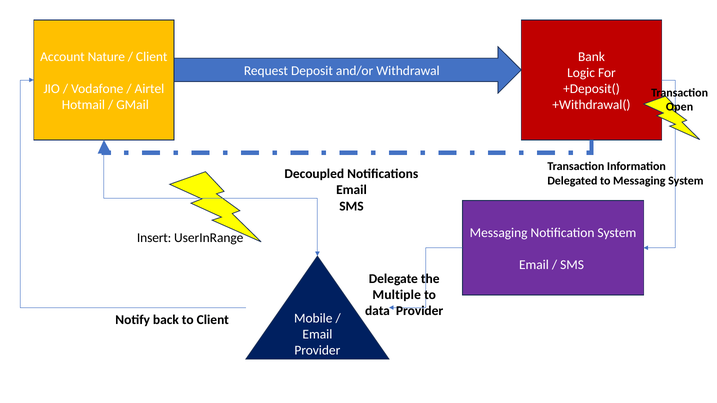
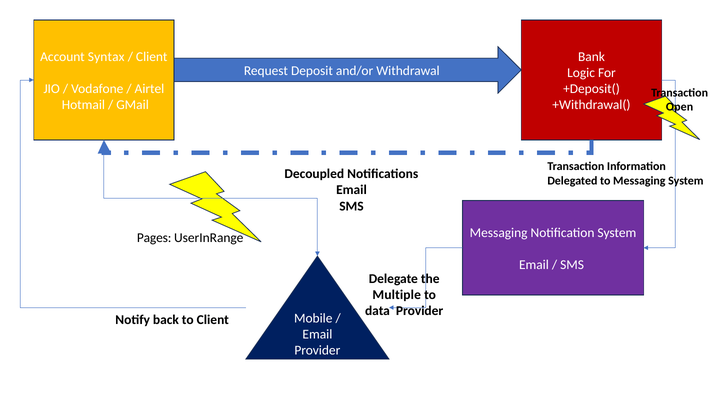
Nature: Nature -> Syntax (106, 57)
Insert: Insert -> Pages (154, 238)
